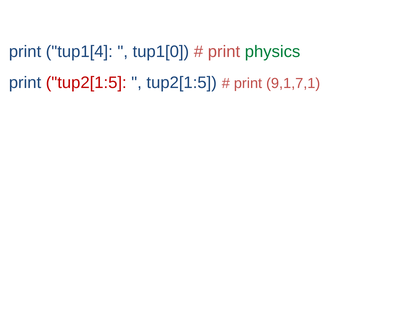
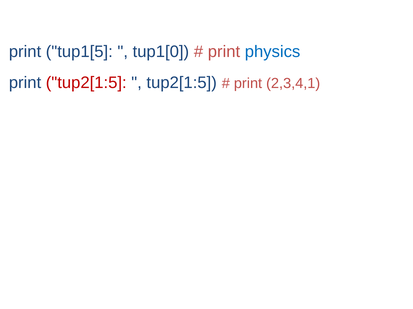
tup1[4: tup1[4 -> tup1[5 (79, 52)
physics colour: green -> blue (273, 52)
9,1,7,1: 9,1,7,1 -> 2,3,4,1 (293, 84)
